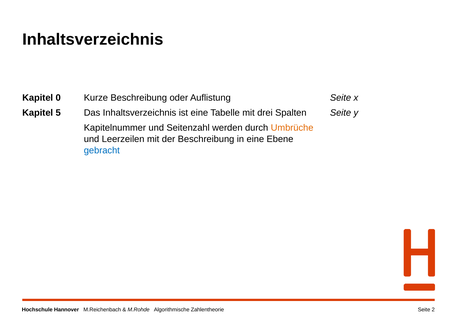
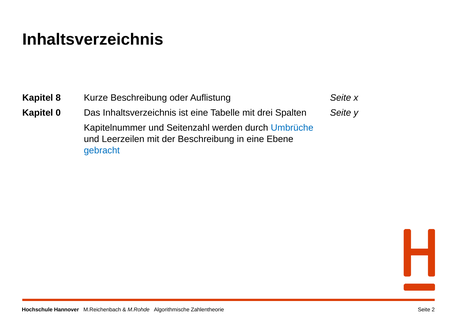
0: 0 -> 8 (58, 98)
5: 5 -> 0 (58, 113)
Umbrüche colour: orange -> blue (292, 128)
